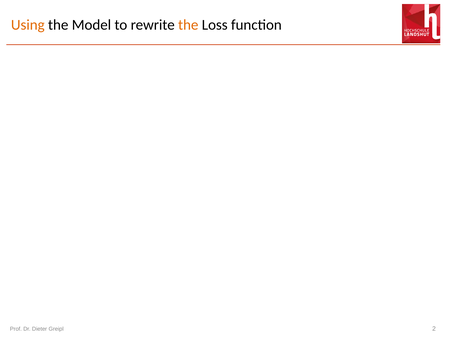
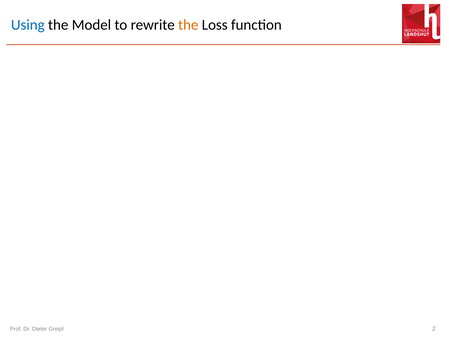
Using colour: orange -> blue (28, 25)
